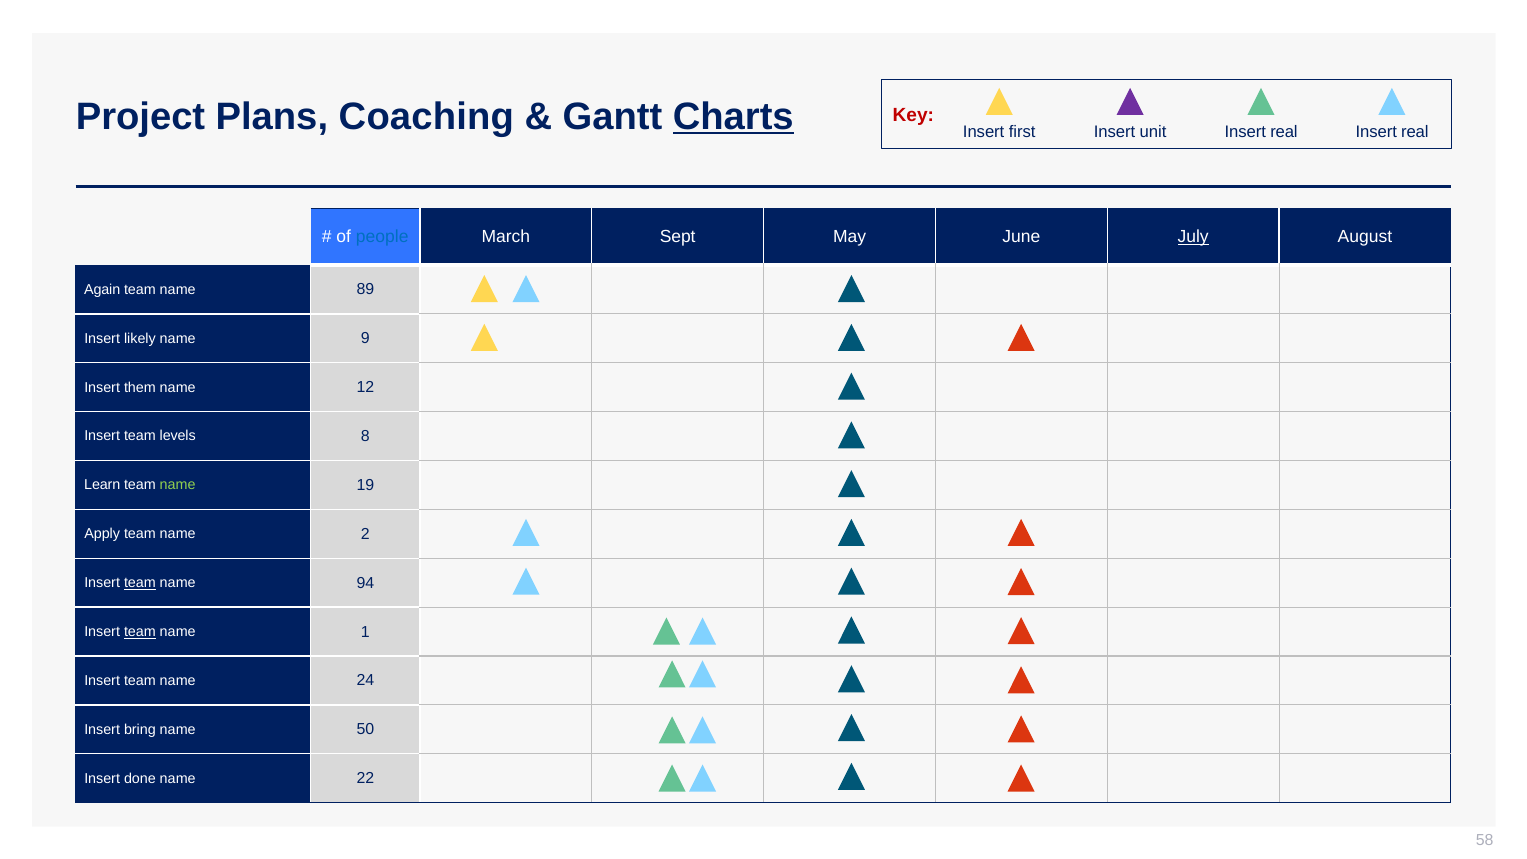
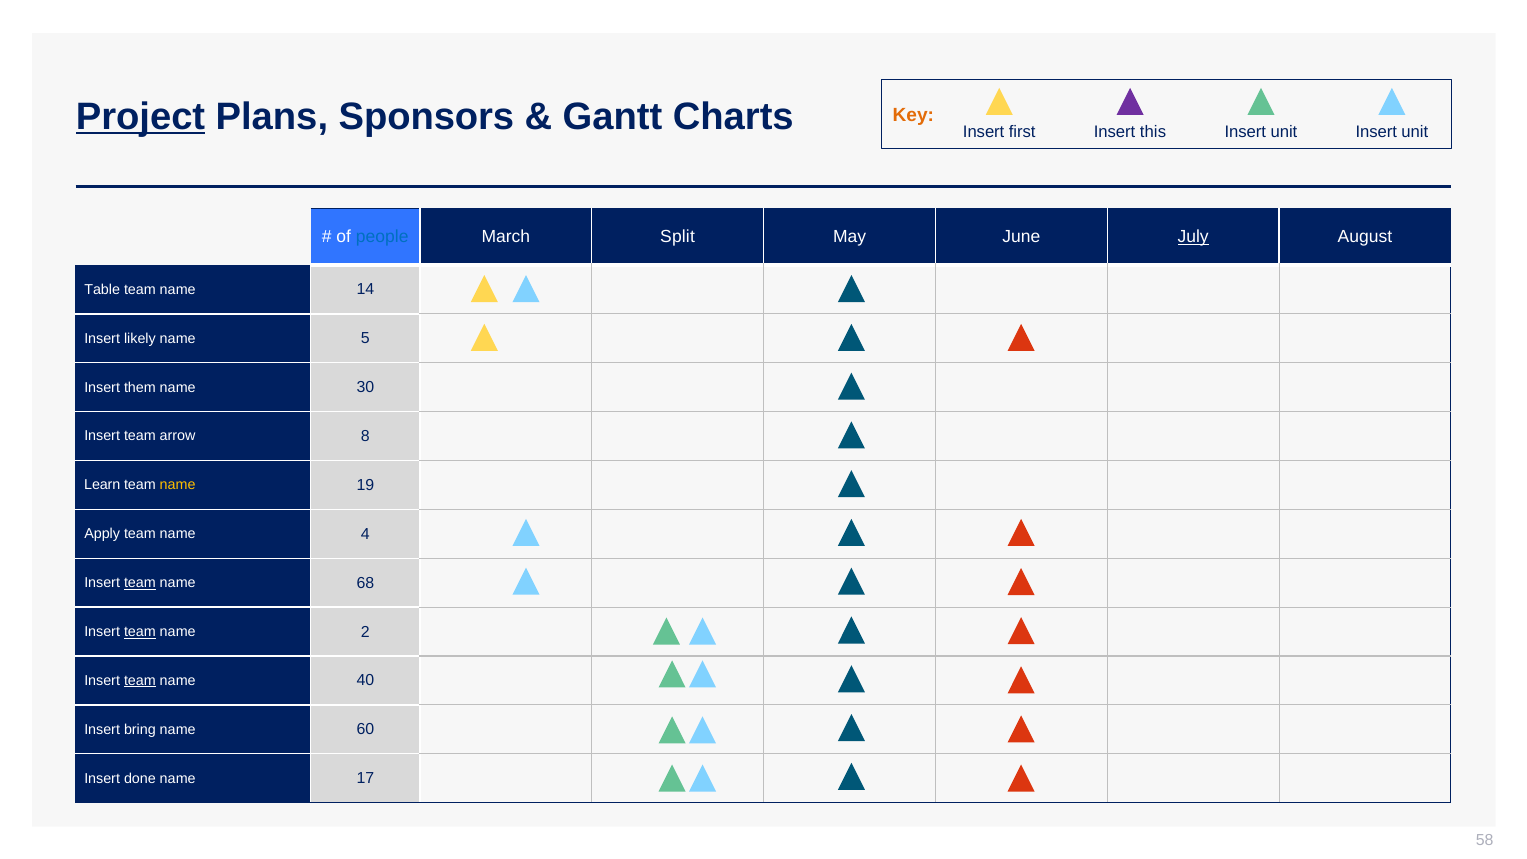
Project underline: none -> present (141, 117)
Coaching: Coaching -> Sponsors (426, 117)
Charts underline: present -> none (733, 117)
Key colour: red -> orange (913, 115)
unit: unit -> this (1153, 132)
real: real -> unit (1284, 132)
real: real -> unit (1415, 132)
Sept: Sept -> Split (678, 237)
Again: Again -> Table (102, 290)
89: 89 -> 14 (365, 290)
9: 9 -> 5 (365, 338)
12: 12 -> 30 (365, 387)
levels: levels -> arrow (178, 436)
name colour: light green -> yellow (178, 485)
2: 2 -> 4 (365, 534)
94: 94 -> 68 (365, 583)
1: 1 -> 2 (365, 632)
team underline: none -> present (140, 681)
24: 24 -> 40 (365, 681)
50: 50 -> 60 (365, 729)
22: 22 -> 17 (365, 778)
